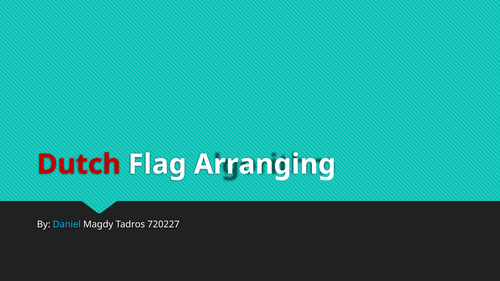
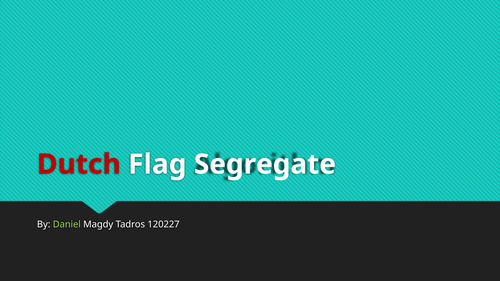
Arranging: Arranging -> Segregate (265, 164)
Daniel colour: light blue -> light green (67, 225)
720227: 720227 -> 120227 (164, 225)
